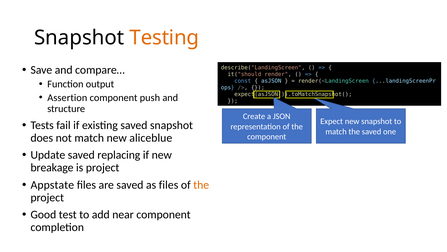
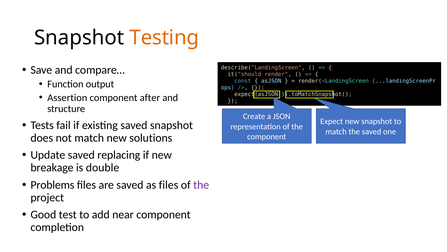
push: push -> after (150, 97)
aliceblue: aliceblue -> solutions (151, 138)
is project: project -> double (103, 167)
Appstate: Appstate -> Problems (52, 185)
the colour: orange -> purple (201, 185)
